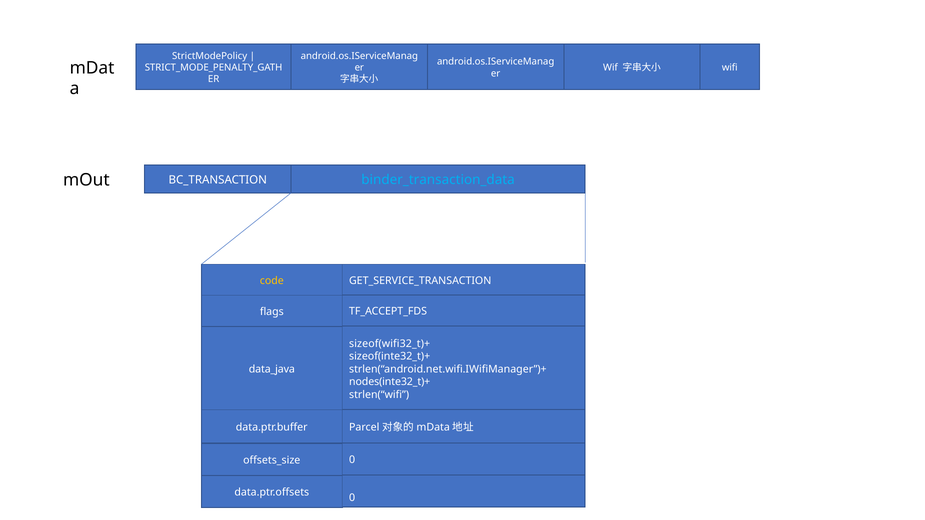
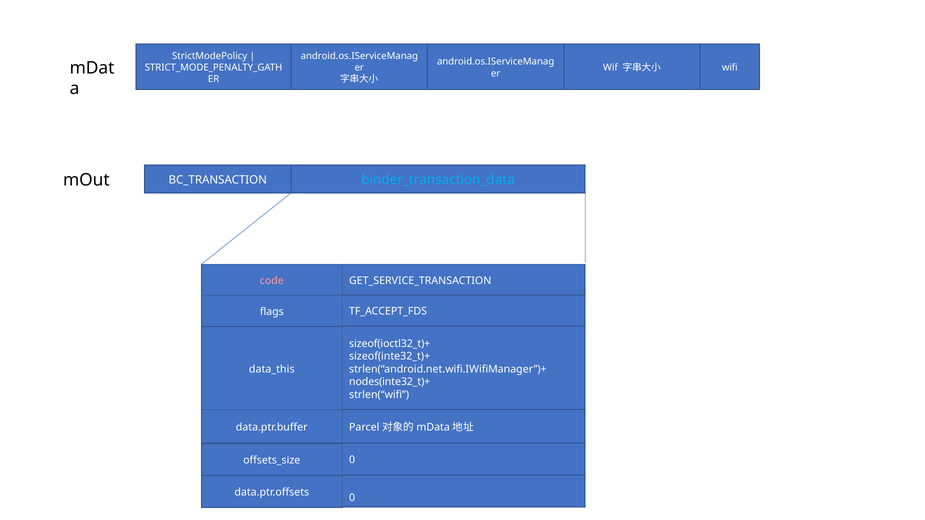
code colour: yellow -> pink (272, 281)
sizeof(wifi32_t)+: sizeof(wifi32_t)+ -> sizeof(ioctl32_t)+ (390, 344)
data_java: data_java -> data_this (272, 369)
